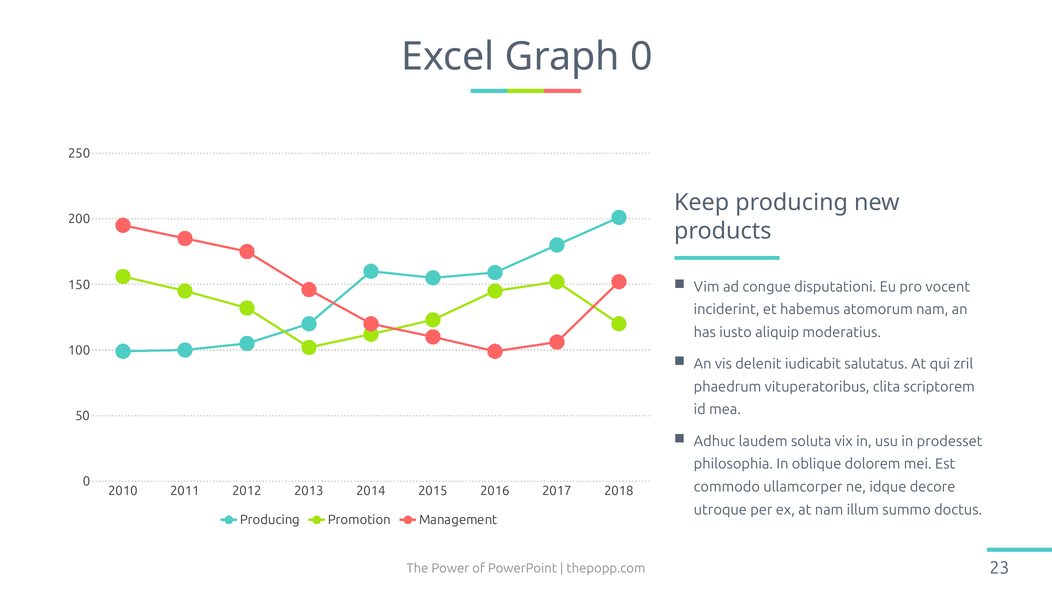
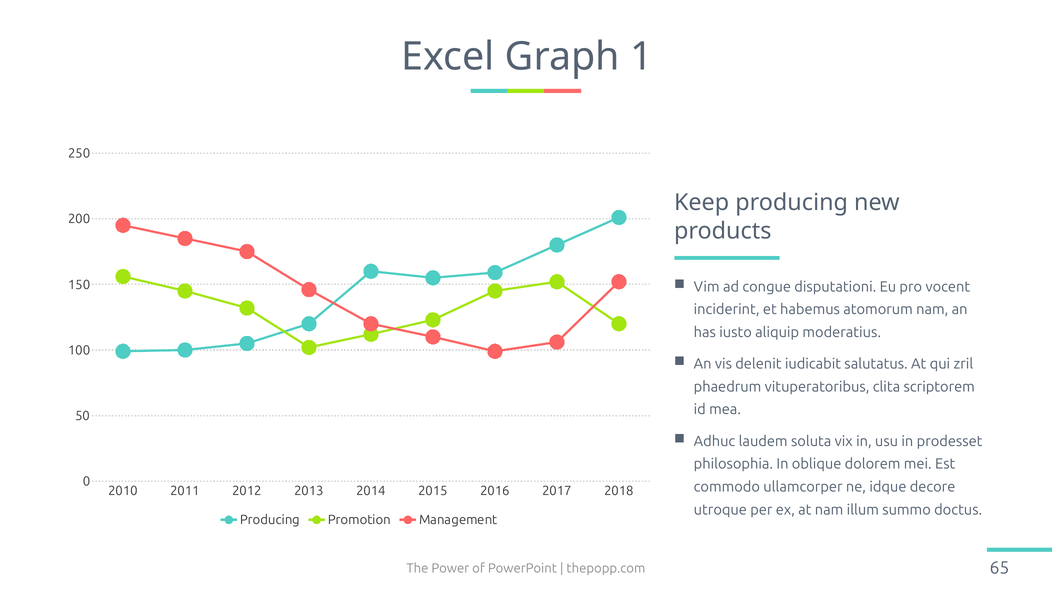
Graph 0: 0 -> 1 (641, 57)
23: 23 -> 65 (999, 568)
